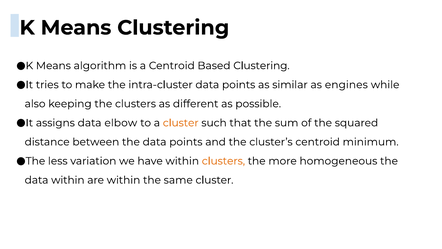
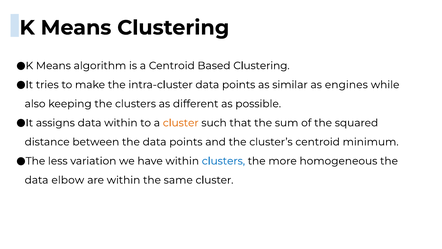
data elbow: elbow -> within (121, 123)
clusters colour: orange -> blue (223, 161)
data within: within -> elbow (68, 180)
